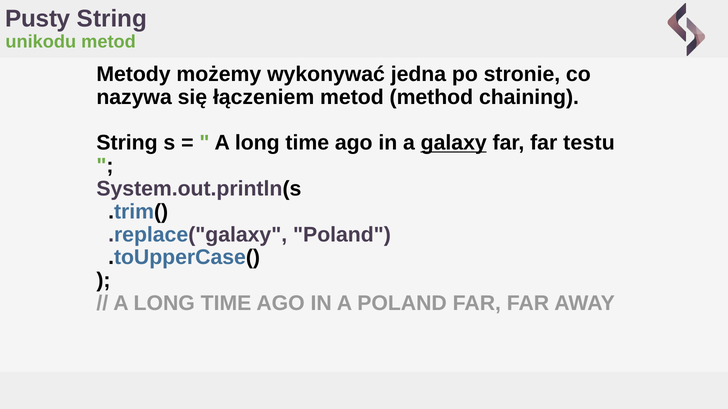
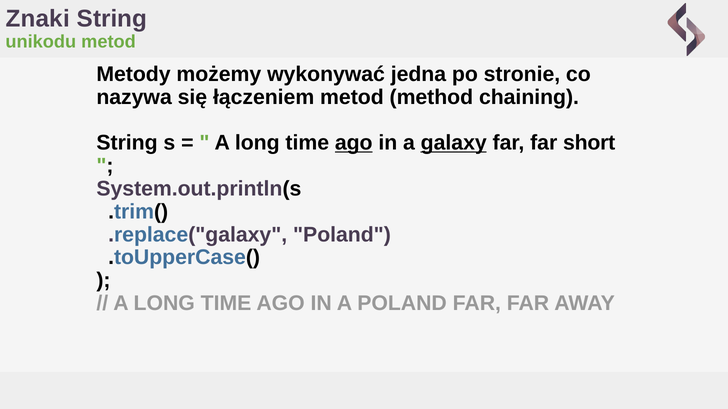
Pusty: Pusty -> Znaki (38, 19)
ago underline: none -> present (354, 143)
testu: testu -> short (589, 143)
